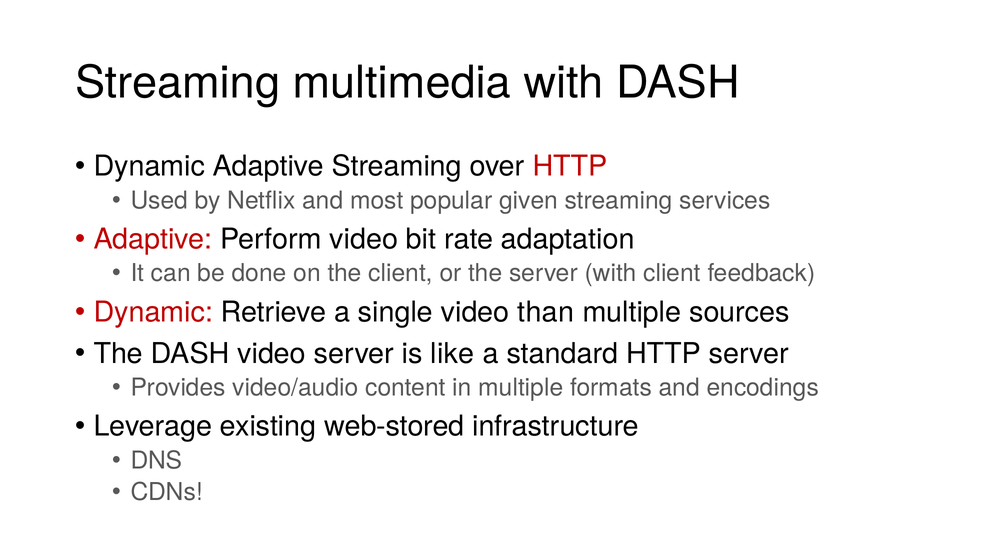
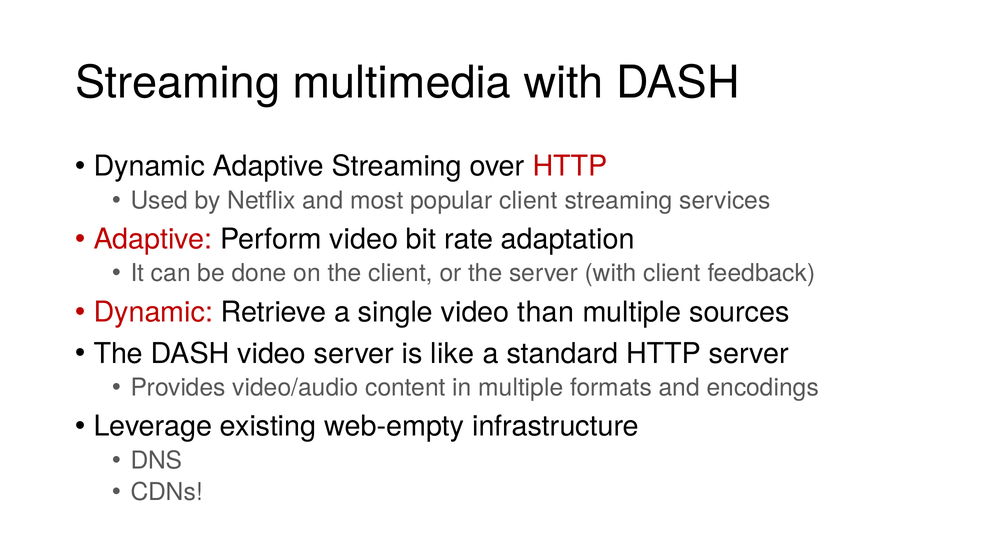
popular given: given -> client (528, 200)
web-stored: web-stored -> web-empty (394, 427)
